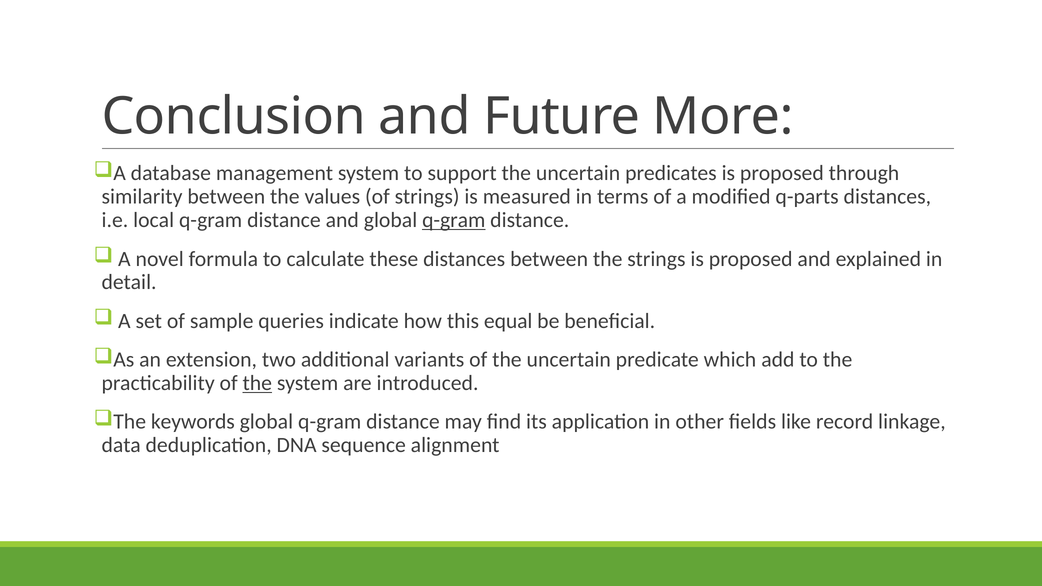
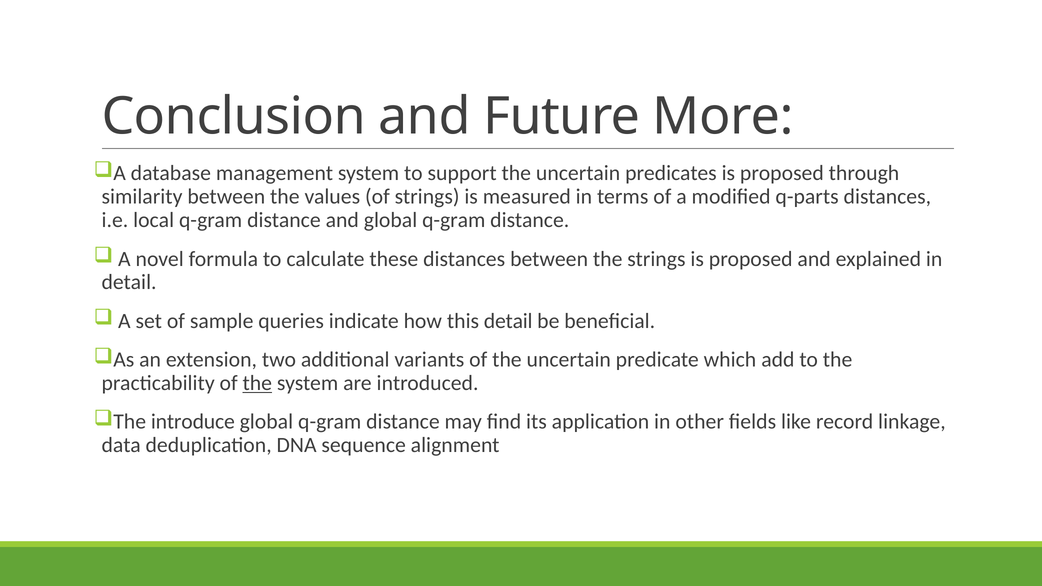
q-gram underline: present -> none (454, 220)
this equal: equal -> detail (508, 321)
keywords: keywords -> introduce (193, 422)
